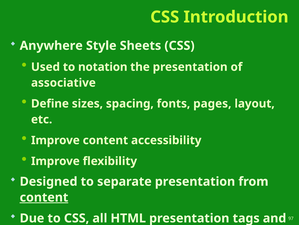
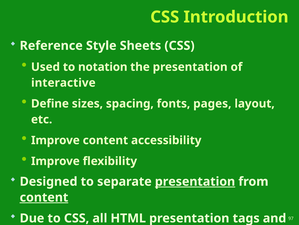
Anywhere: Anywhere -> Reference (51, 46)
associative: associative -> interactive (63, 83)
presentation underline: none -> present (195, 181)
